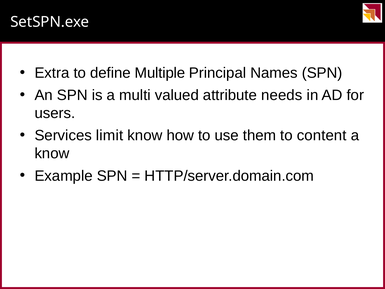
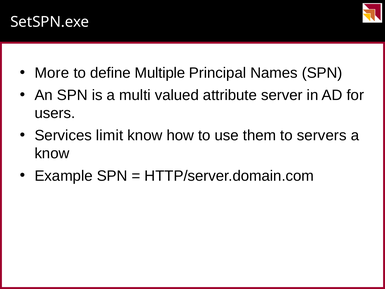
Extra: Extra -> More (52, 73)
needs: needs -> server (282, 95)
content: content -> servers (322, 135)
